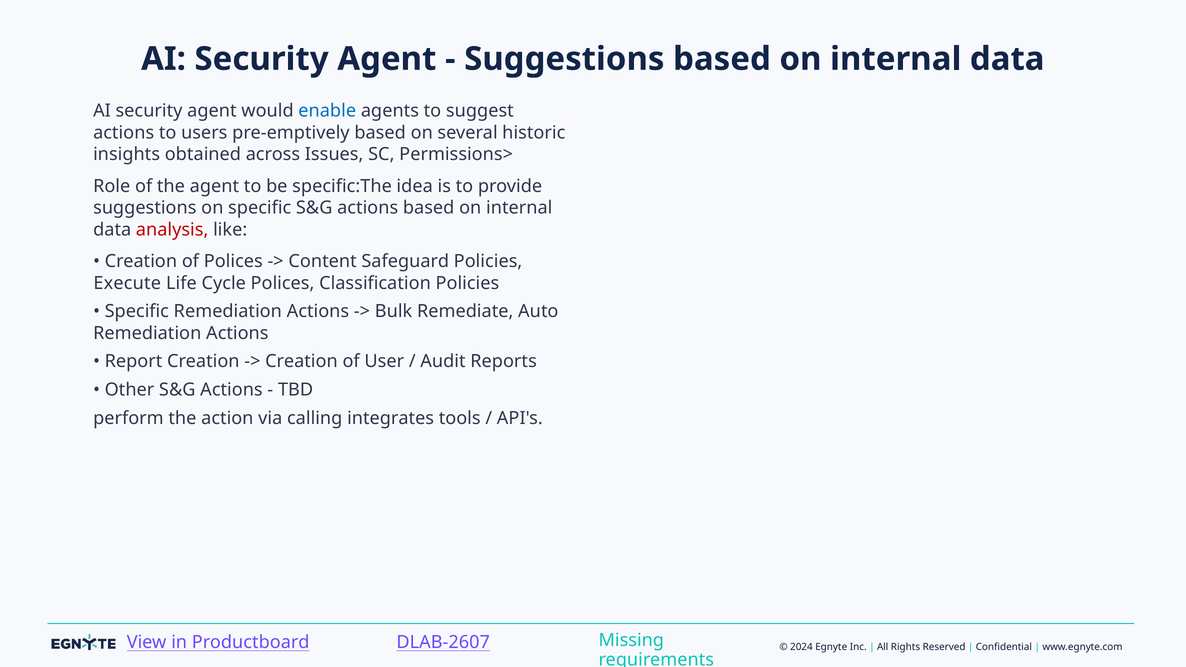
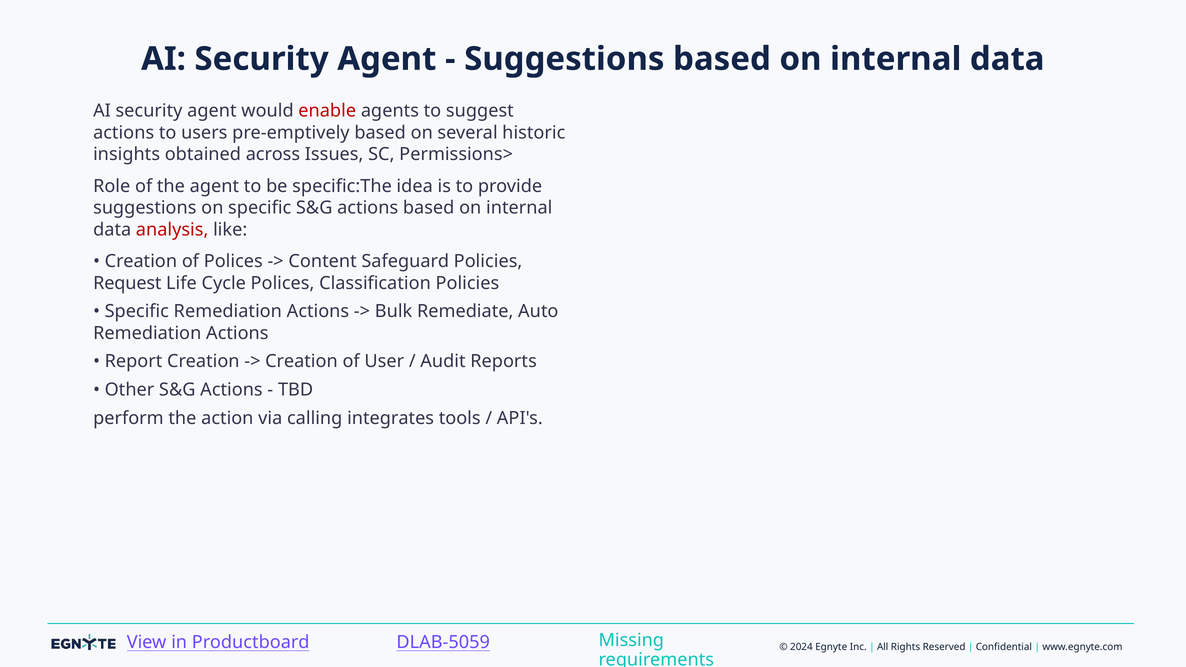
enable colour: blue -> red (327, 111)
Execute: Execute -> Request (127, 283)
DLAB-2607: DLAB-2607 -> DLAB-5059 (443, 643)
